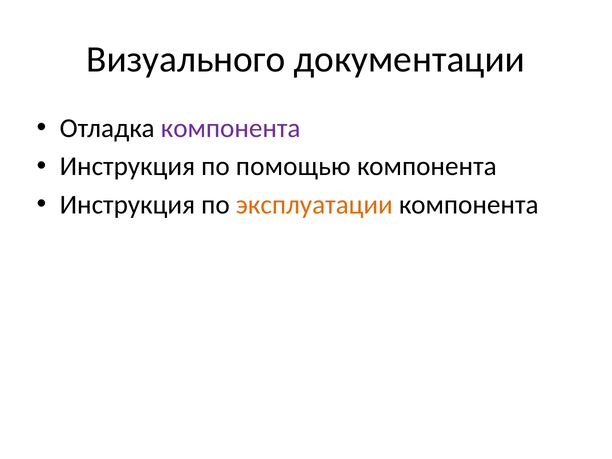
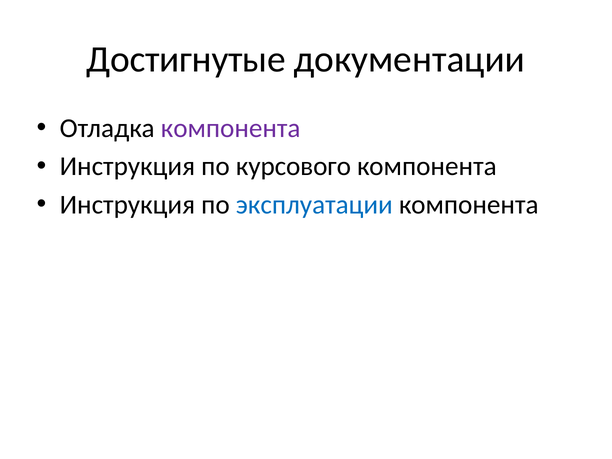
Визуального: Визуального -> Достигнутые (186, 59)
помощью: помощью -> курсового (293, 166)
эксплуатации colour: orange -> blue (314, 205)
